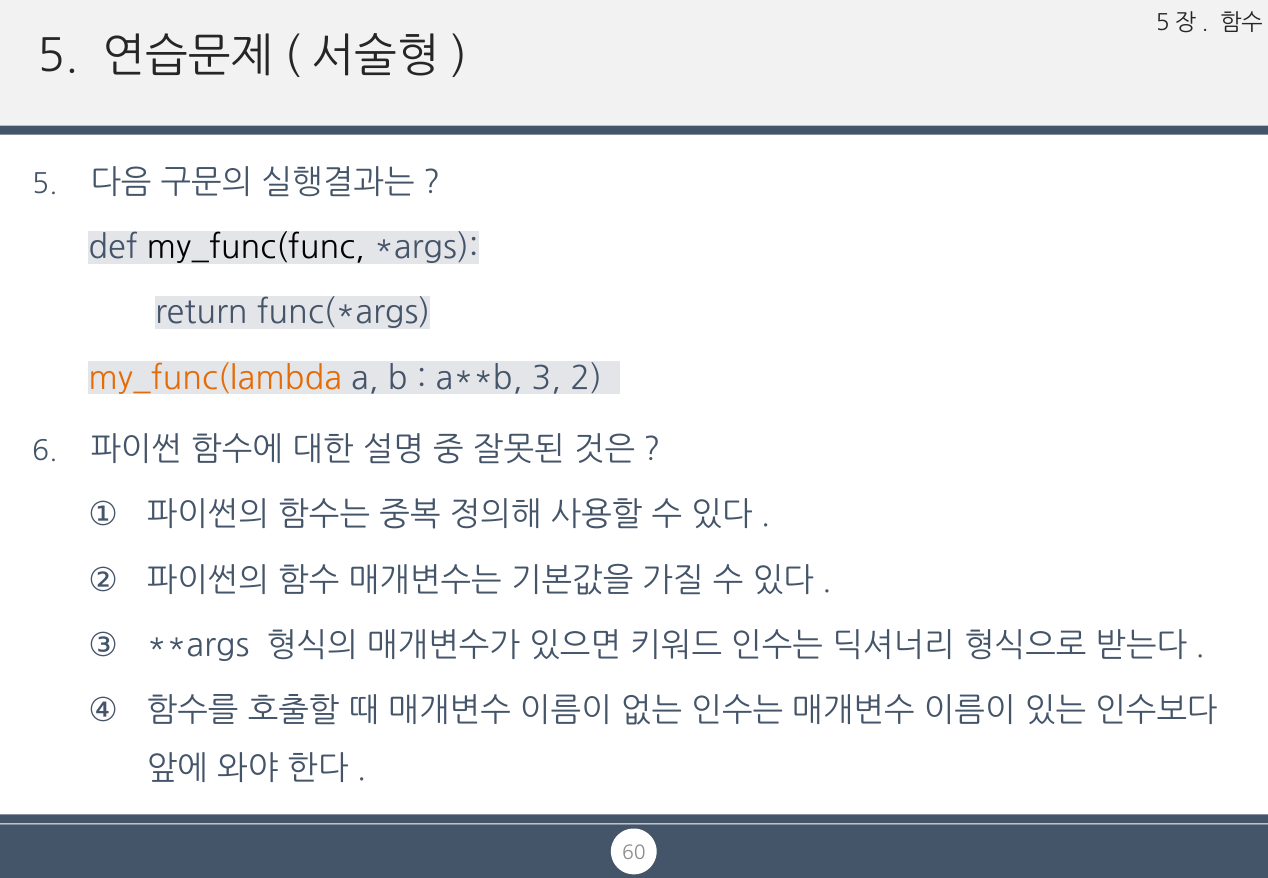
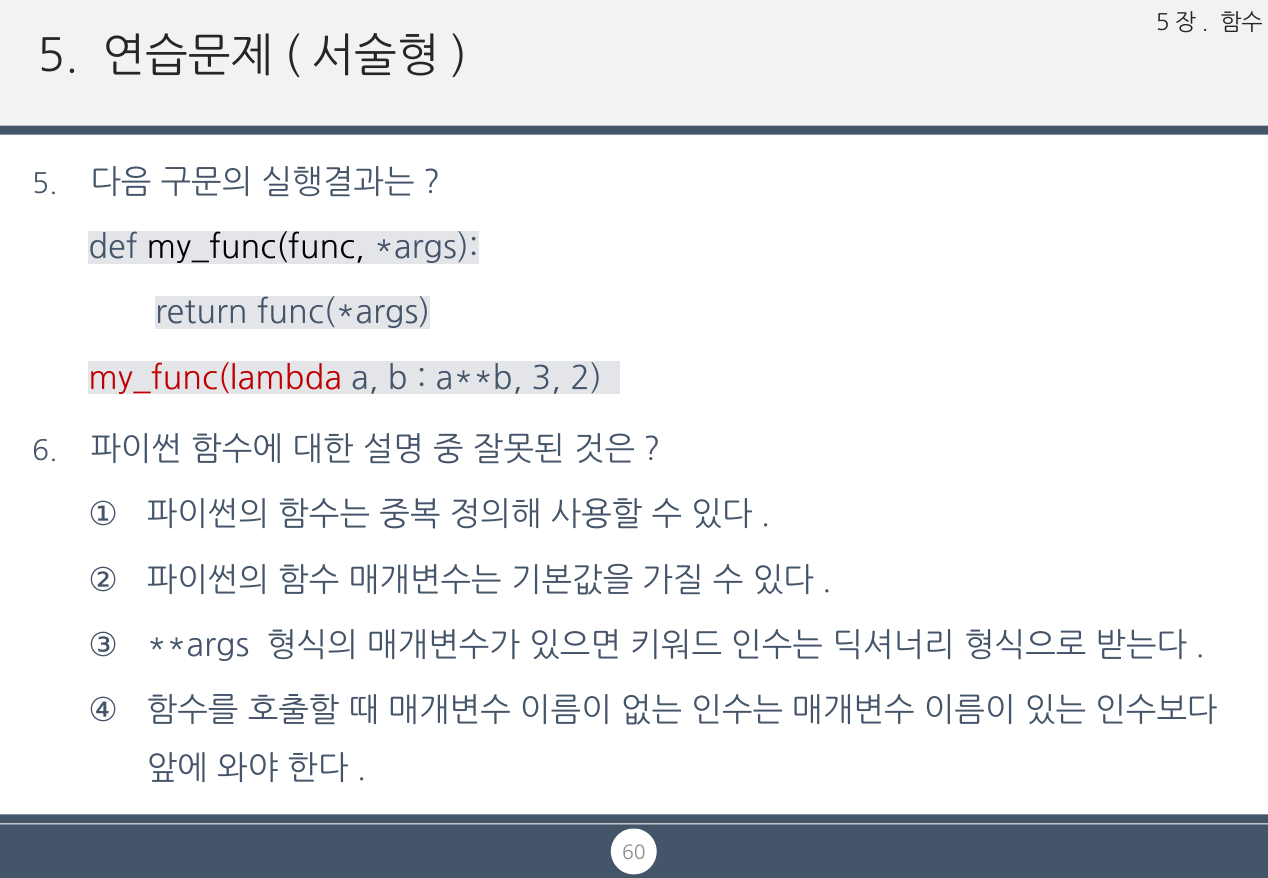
my_func(lambda colour: orange -> red (215, 378)
